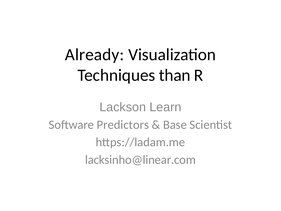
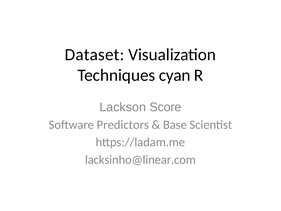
Already: Already -> Dataset (94, 55)
than: than -> cyan (175, 75)
Learn: Learn -> Score (165, 107)
